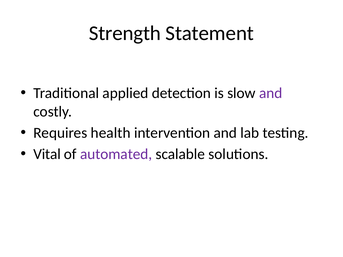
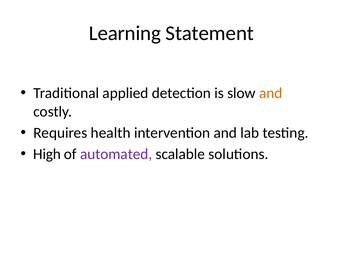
Strength: Strength -> Learning (125, 33)
and colour: purple -> orange (271, 93)
Vital: Vital -> High (47, 154)
